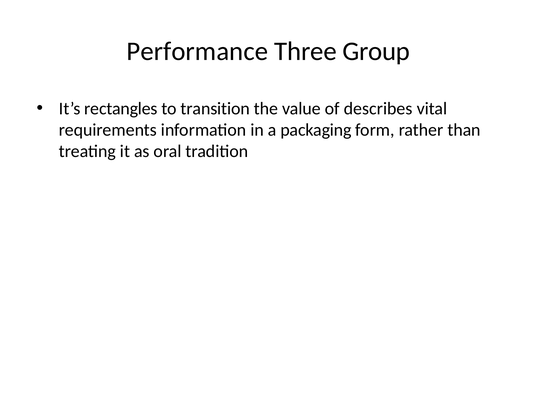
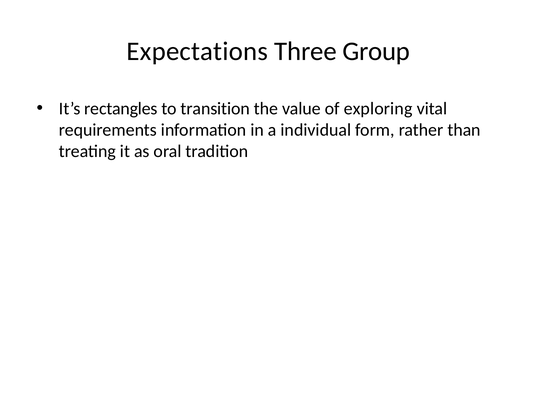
Performance: Performance -> Expectations (197, 51)
describes: describes -> exploring (378, 108)
packaging: packaging -> individual (316, 130)
